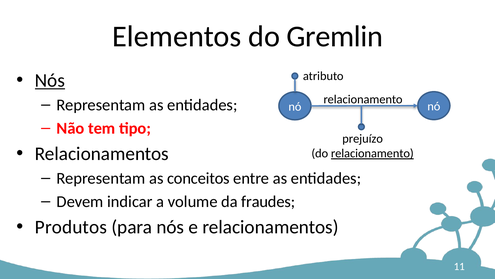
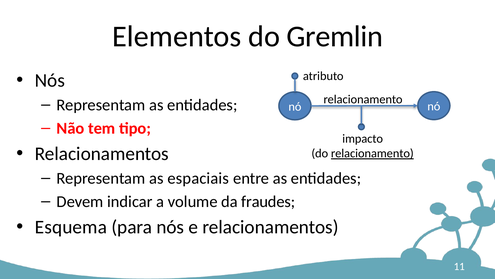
Nós underline: present -> none (50, 80)
prejuízo: prejuízo -> impacto (363, 138)
conceitos: conceitos -> espaciais (198, 178)
Produtos: Produtos -> Esquema (71, 227)
